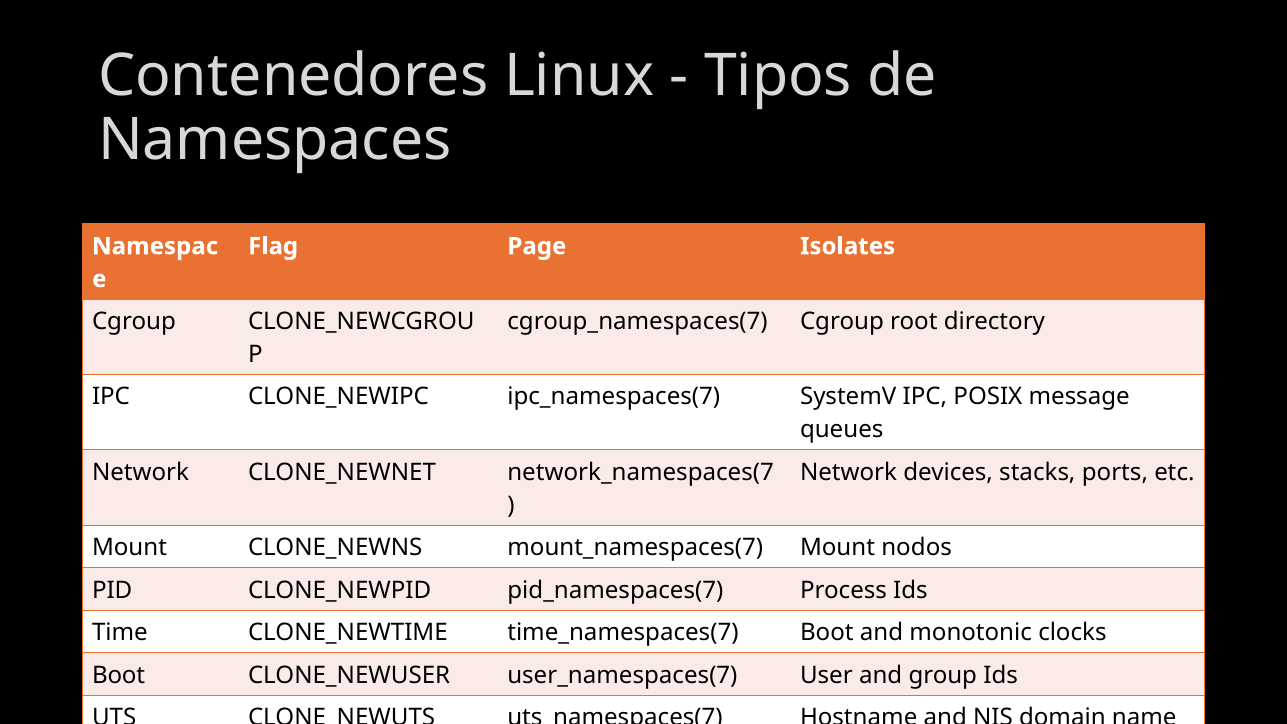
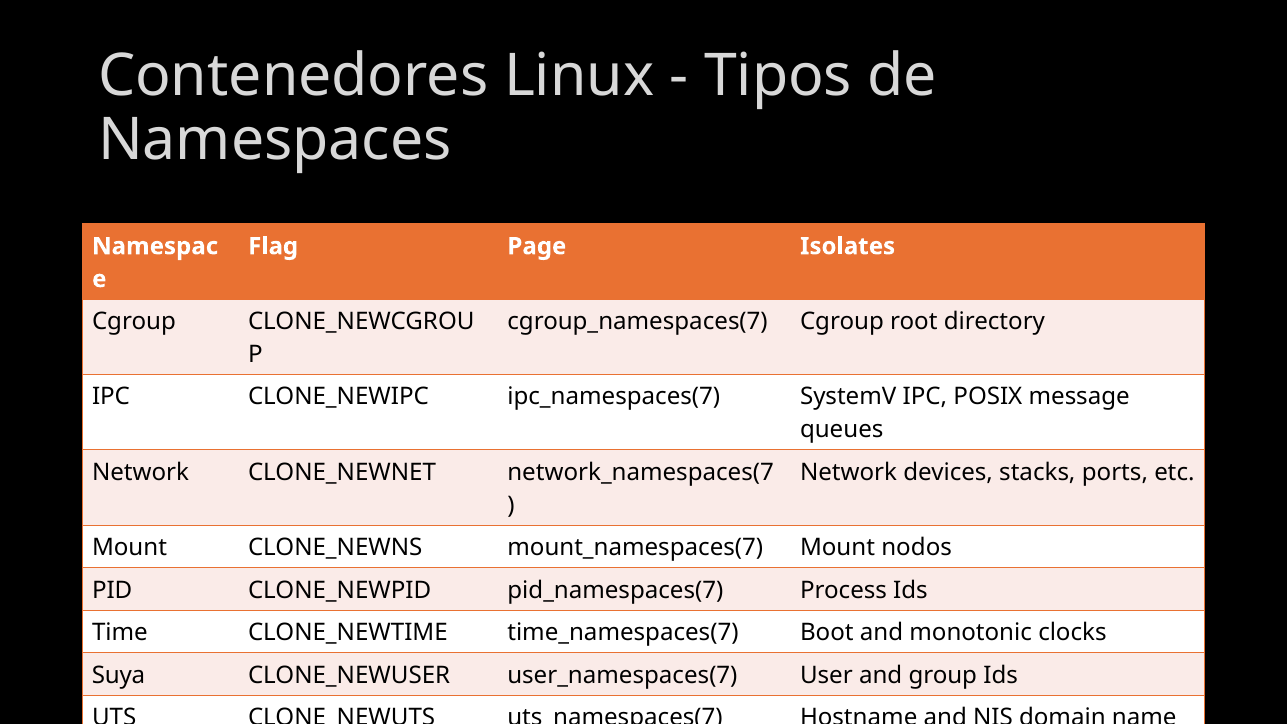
Boot: Boot -> Suya (119, 675)
